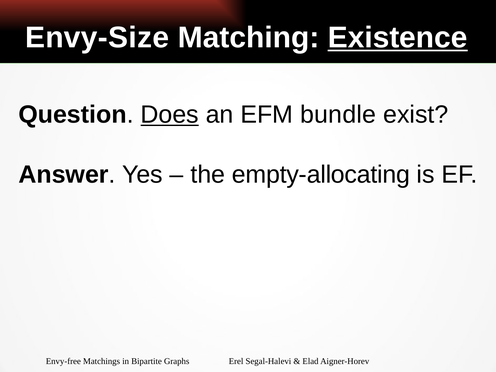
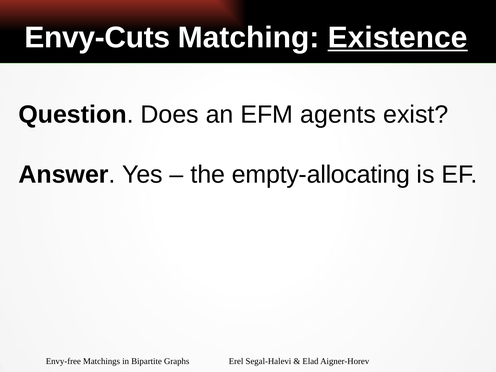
Envy-Size: Envy-Size -> Envy-Cuts (97, 38)
Does underline: present -> none (170, 115)
bundle: bundle -> agents (338, 115)
